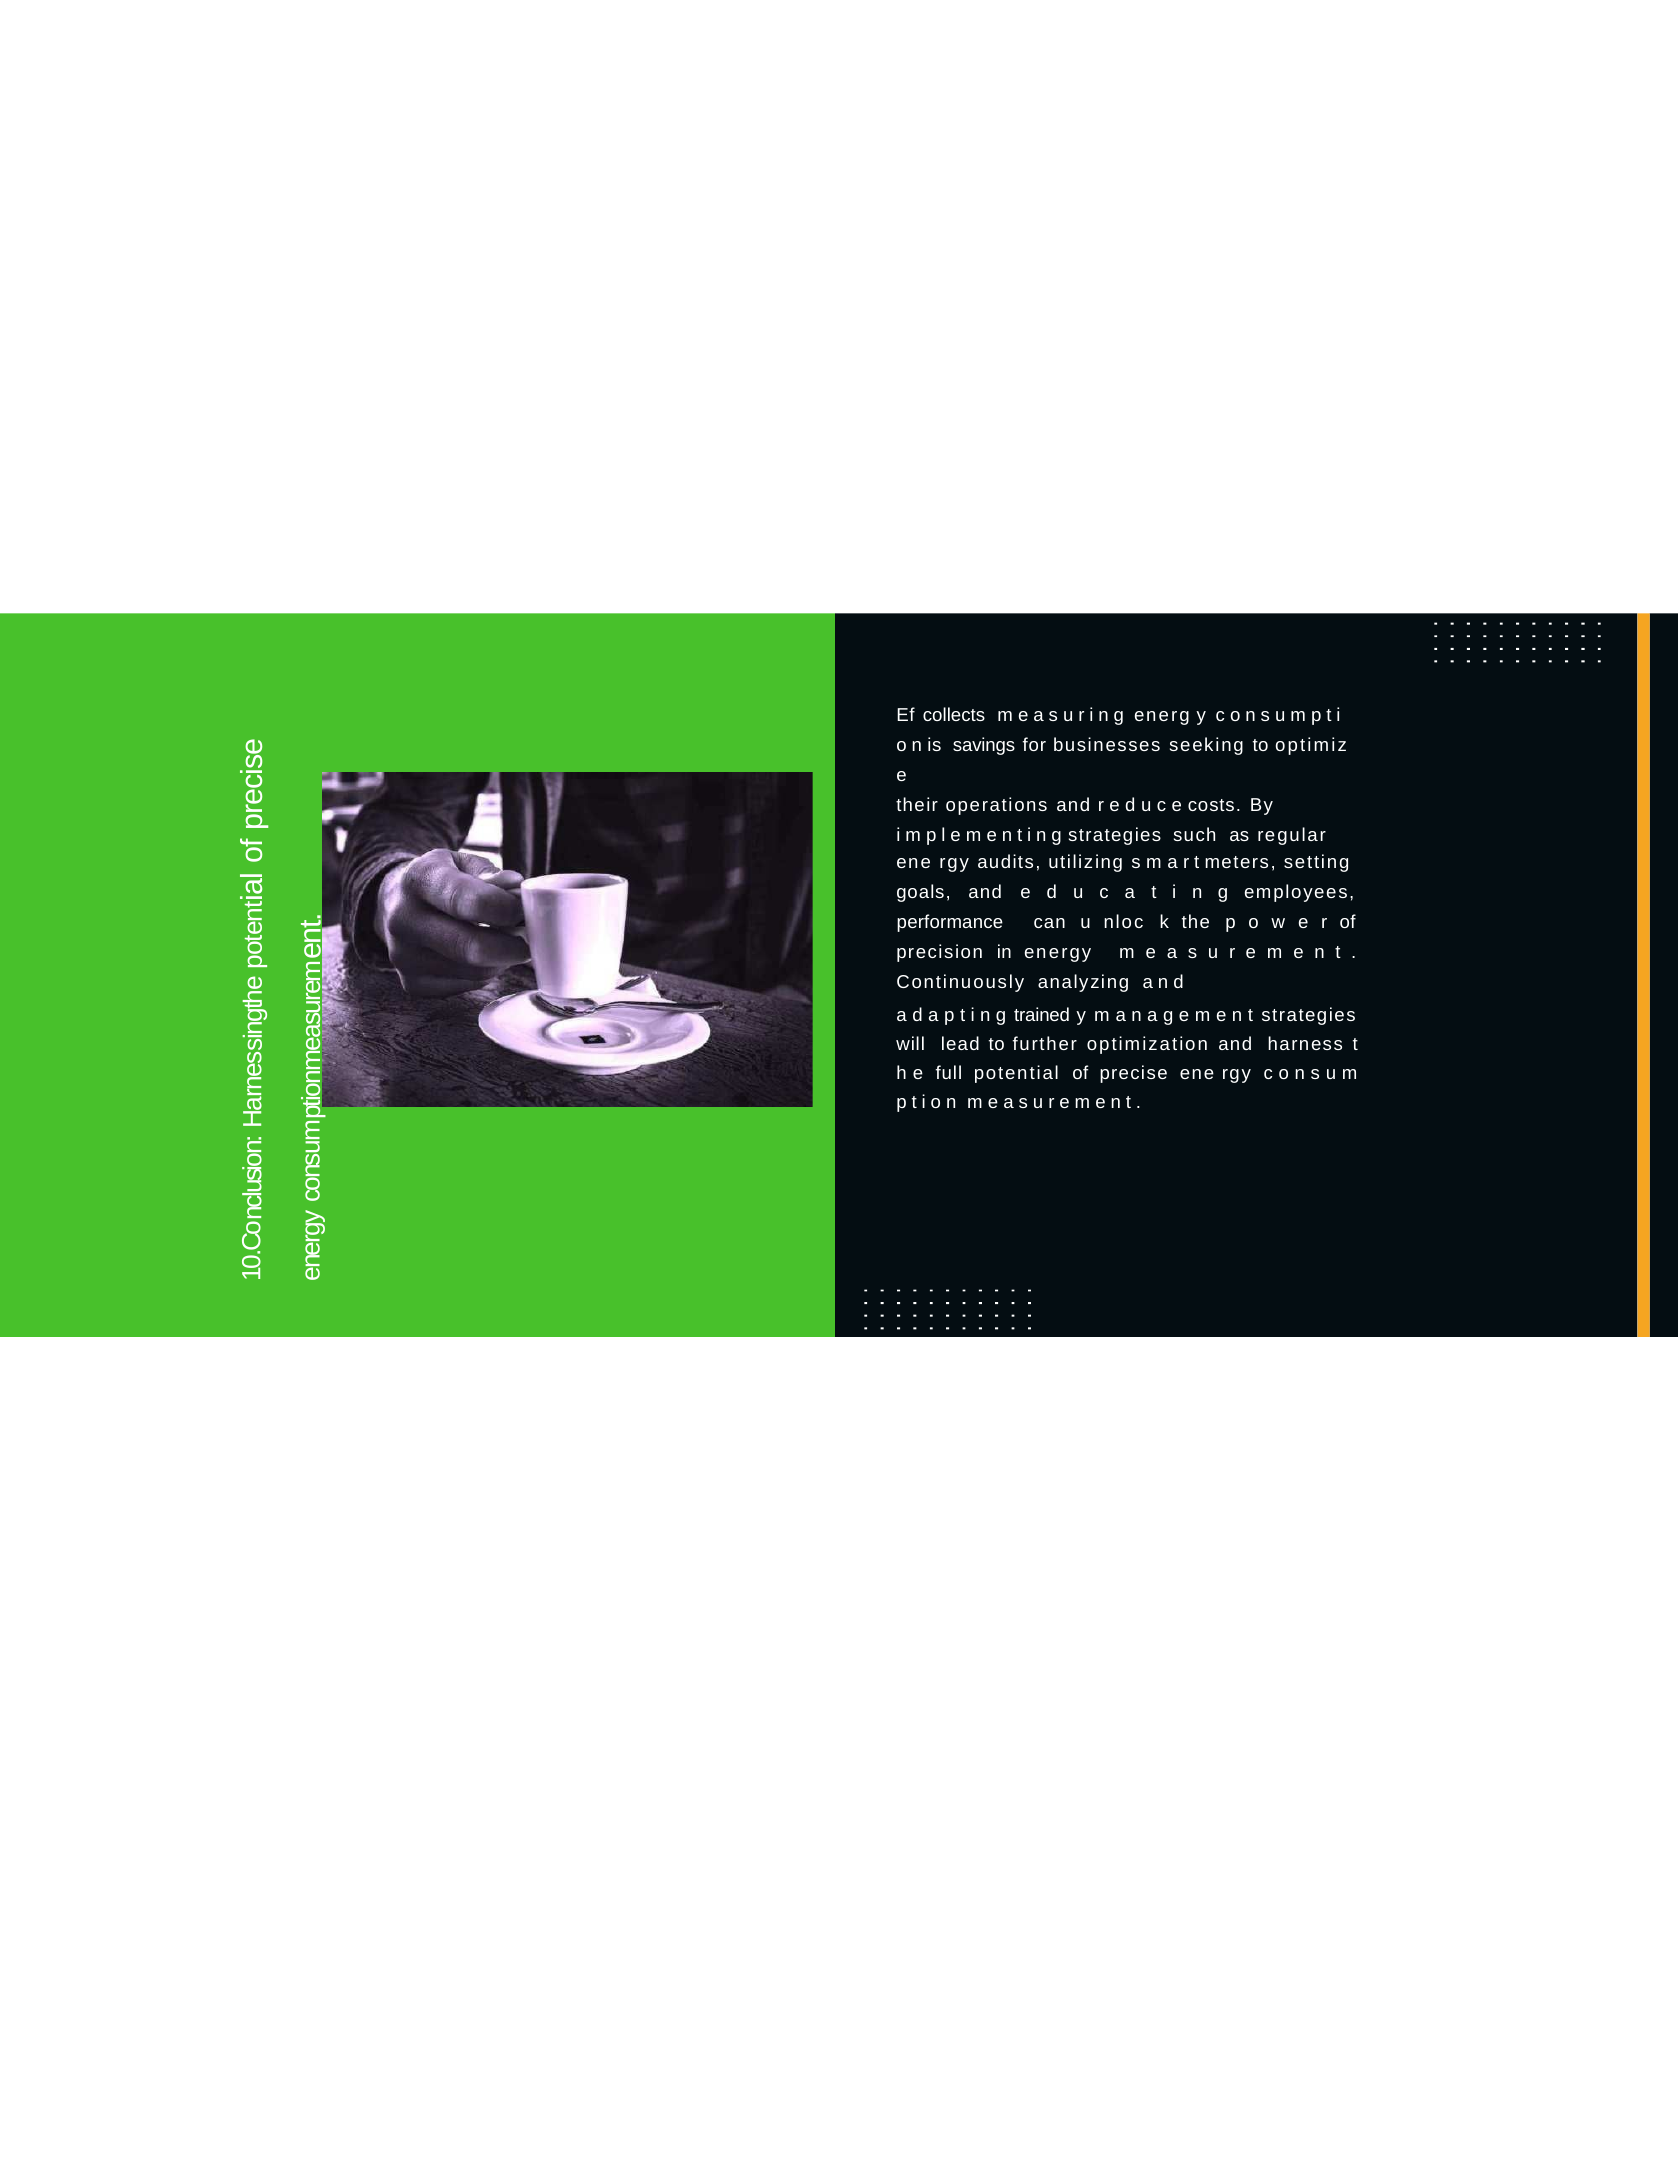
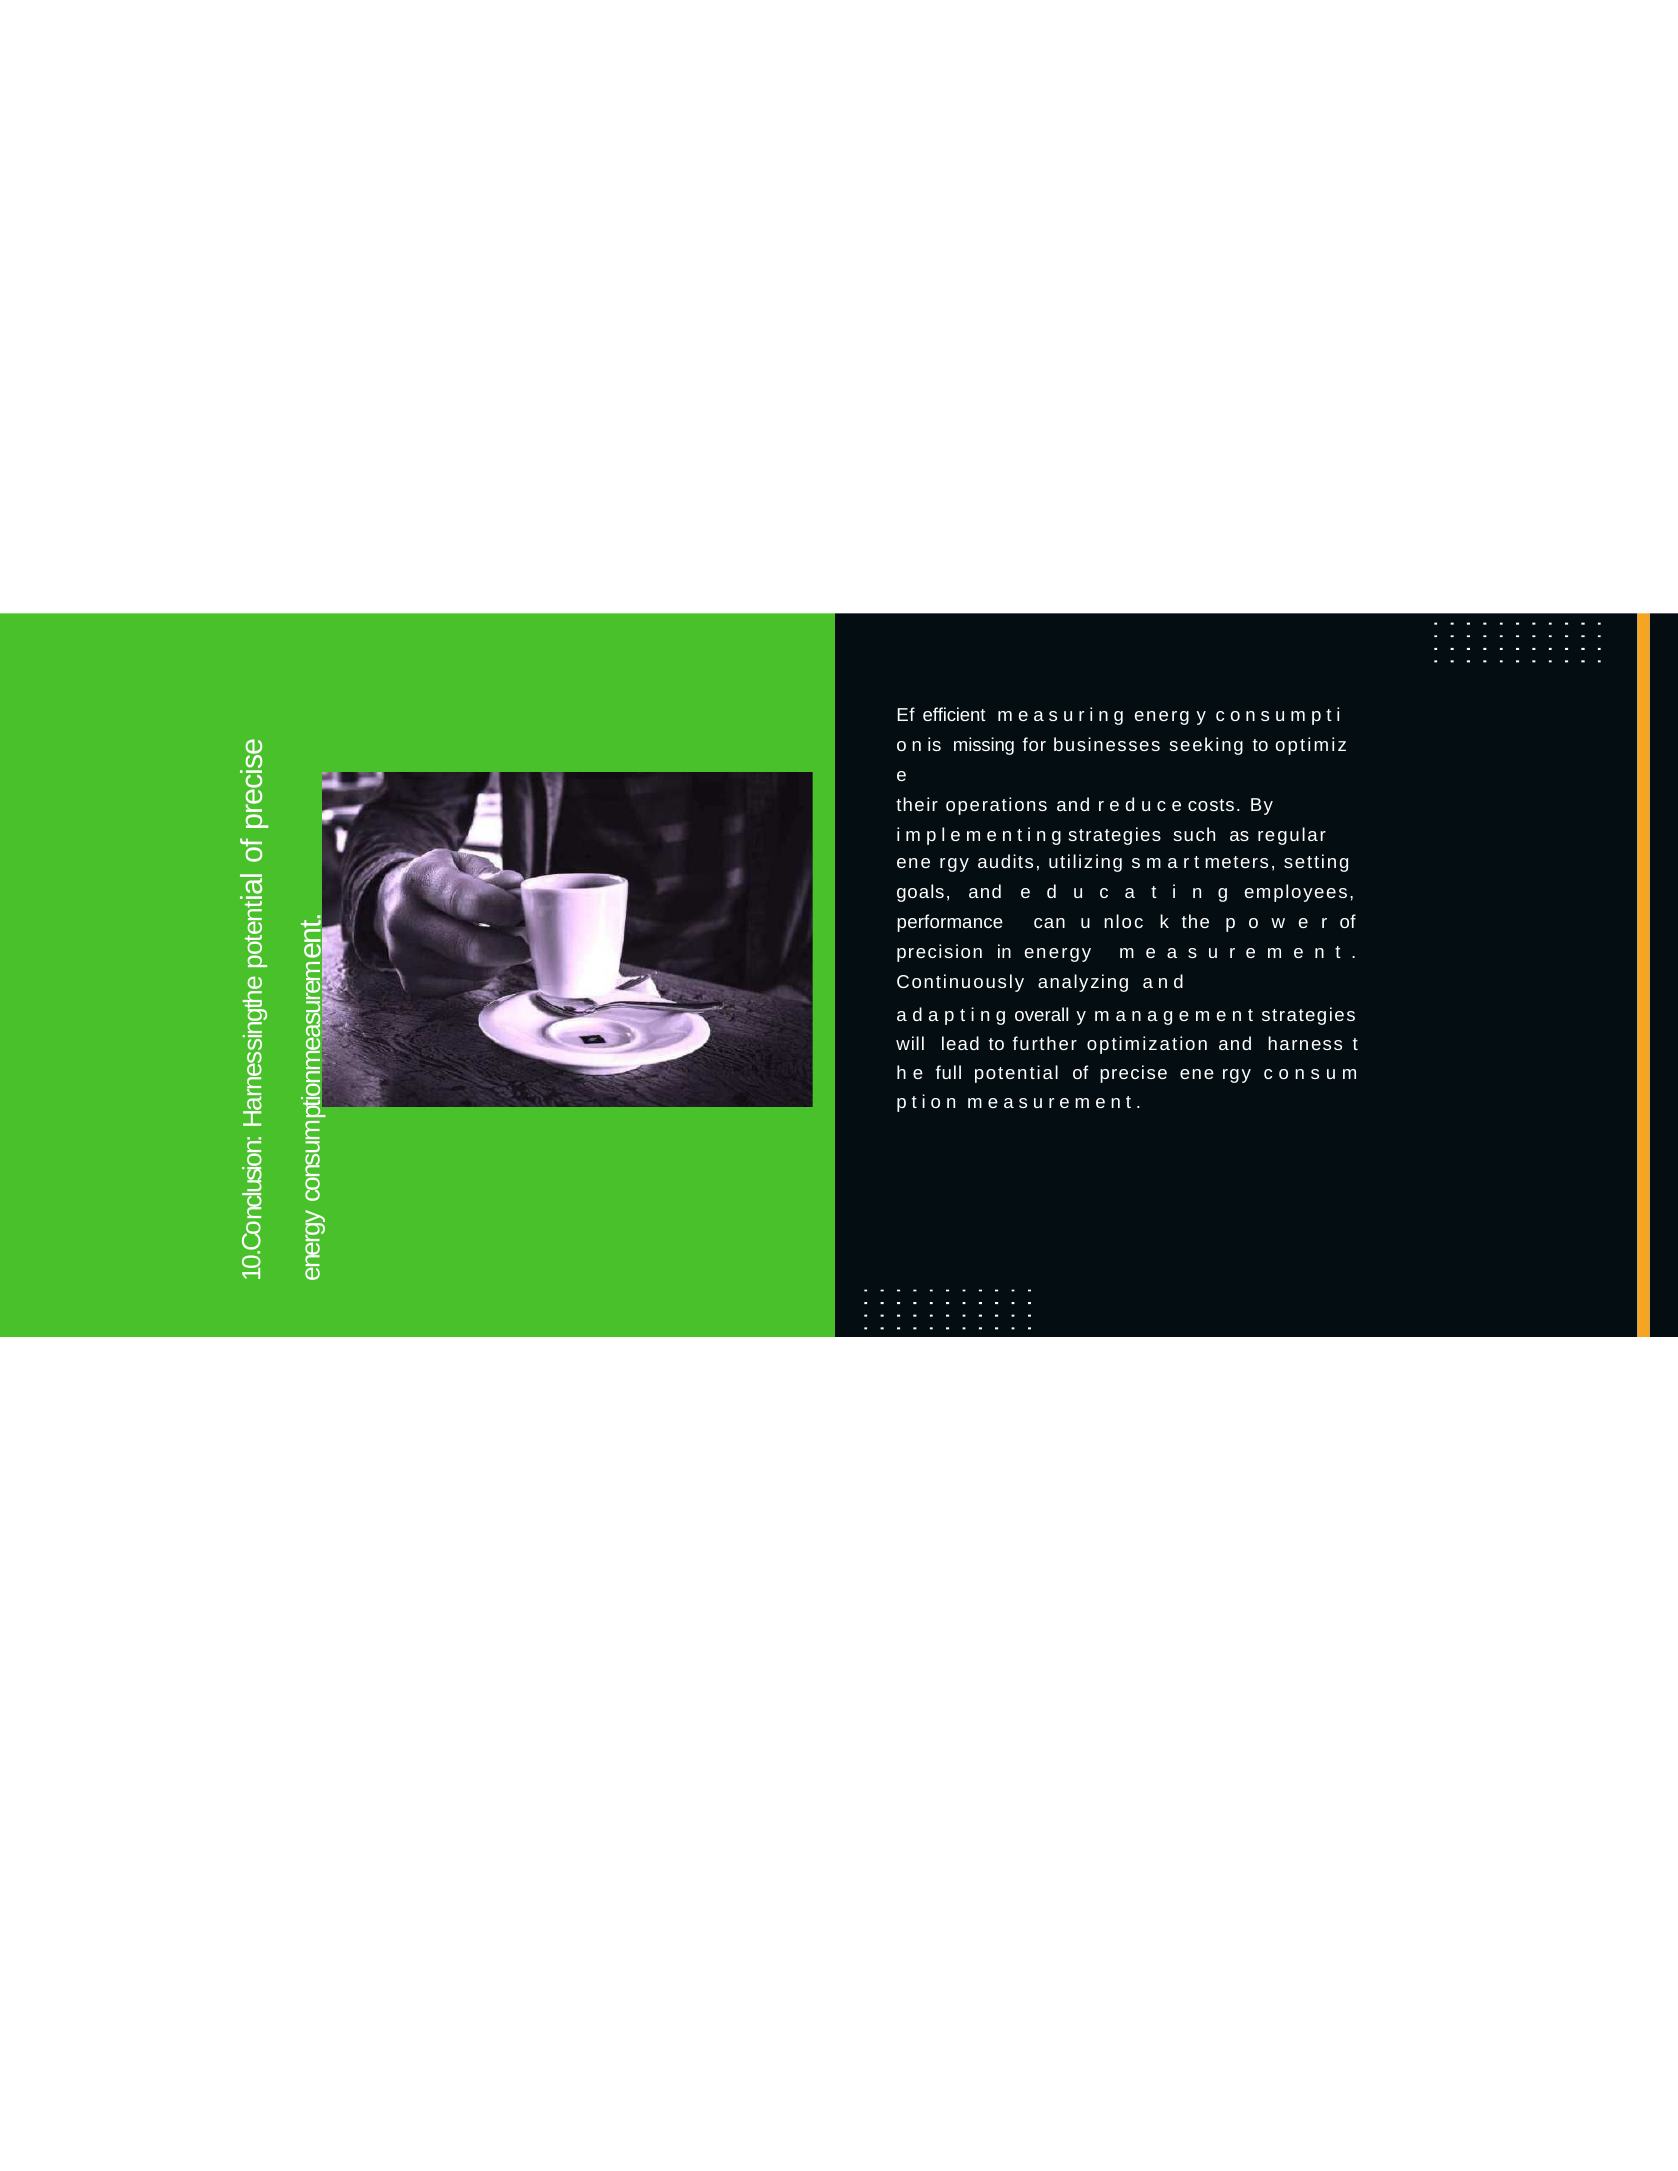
collects: collects -> efficient (954, 716)
savings: savings -> missing (984, 746)
trained: trained -> overall (1042, 1016)
